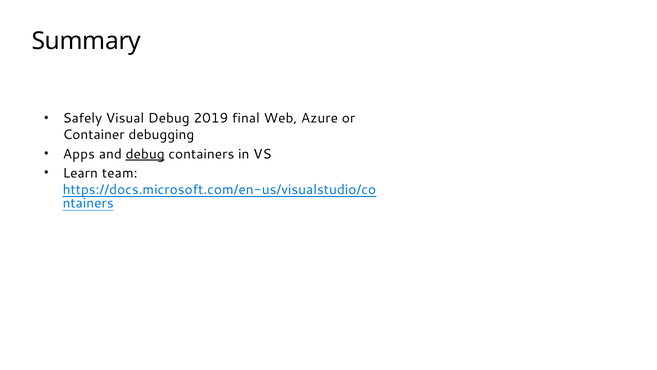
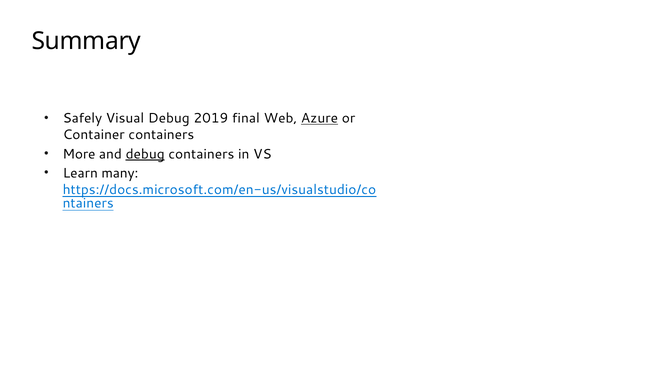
Azure underline: none -> present (320, 118)
Container debugging: debugging -> containers (161, 135)
Apps: Apps -> More (79, 154)
team: team -> many (120, 173)
